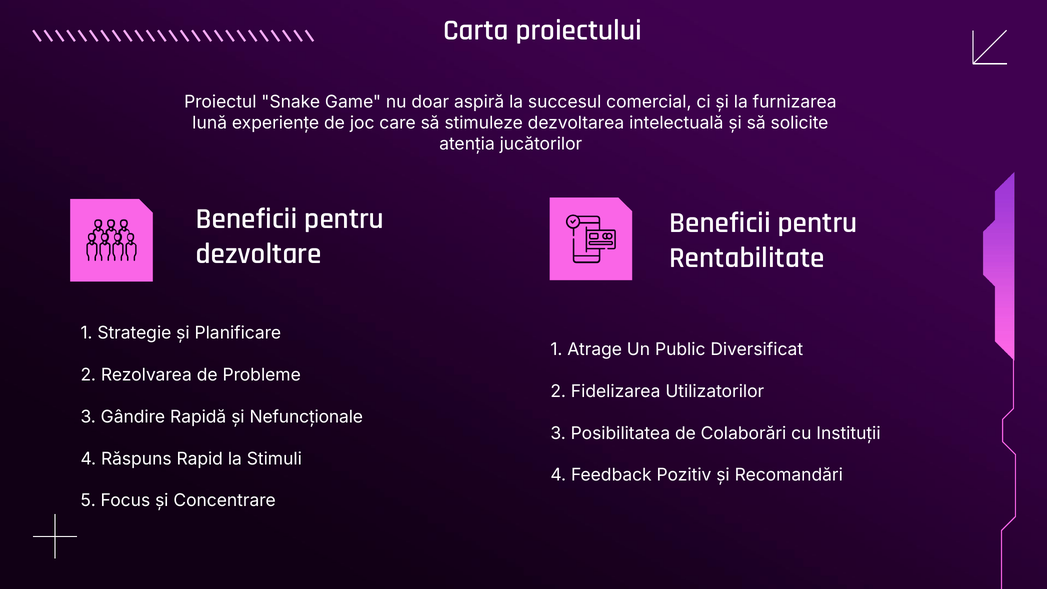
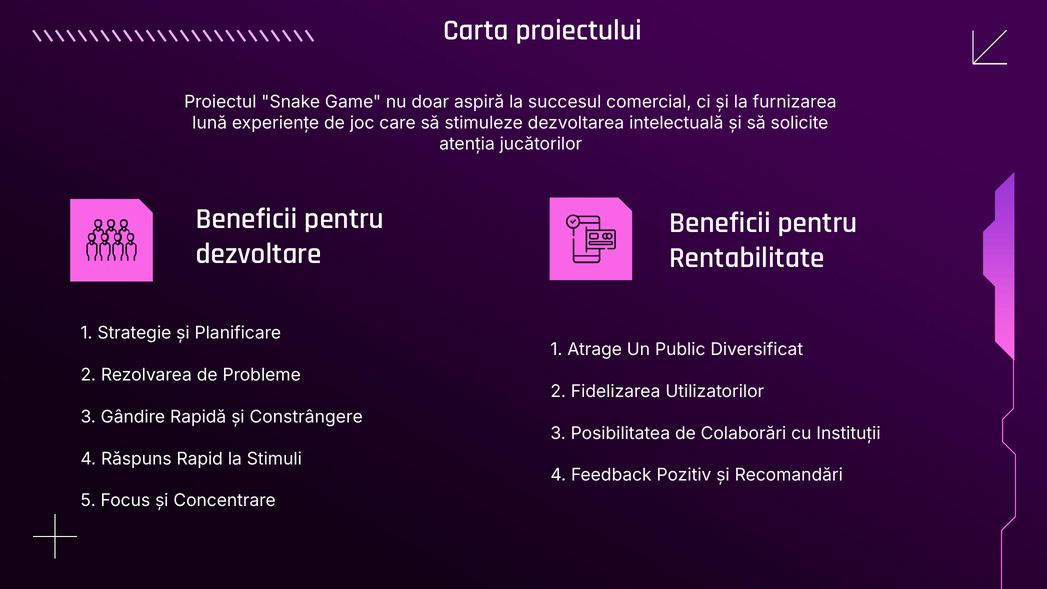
Nefuncționale: Nefuncționale -> Constrângere (306, 417)
